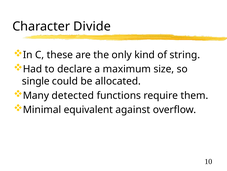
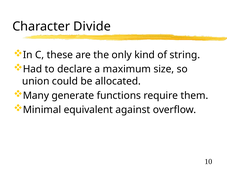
single: single -> union (36, 81)
detected: detected -> generate (73, 95)
